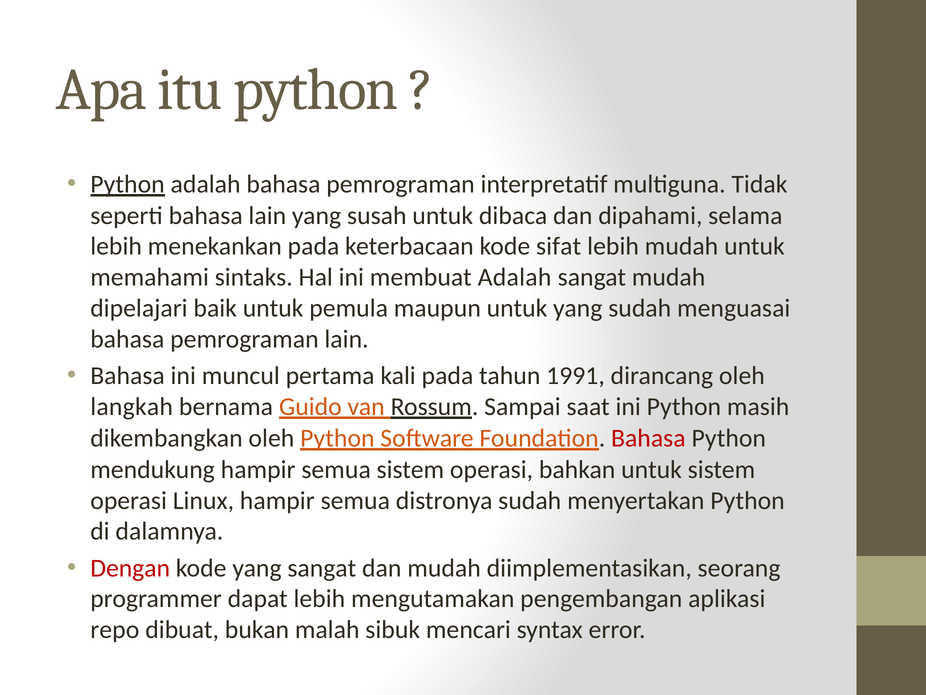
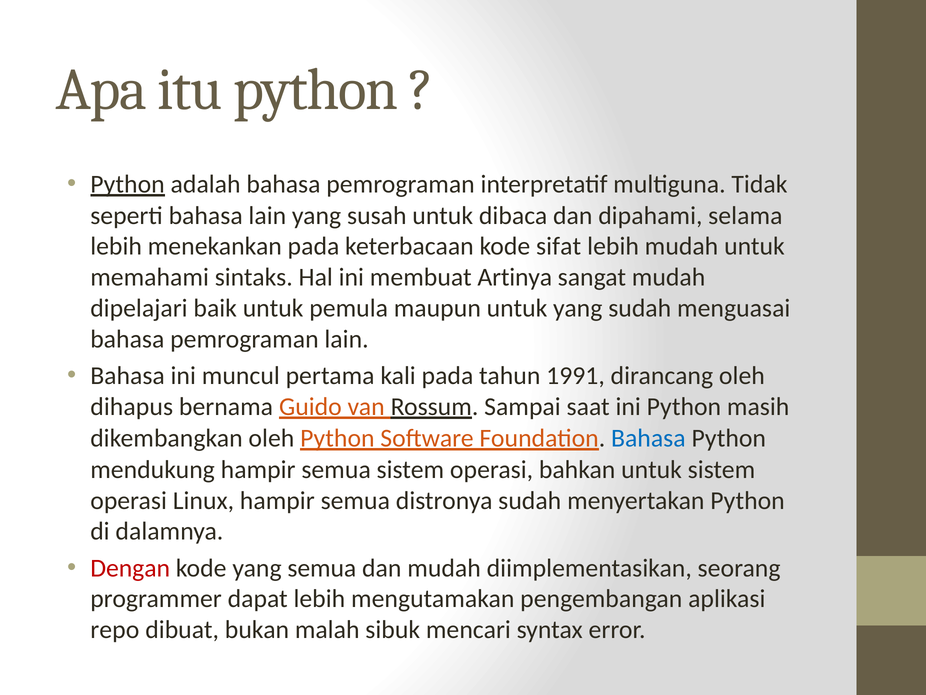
membuat Adalah: Adalah -> Artinya (515, 277)
langkah: langkah -> dihapus (132, 406)
Bahasa colour: red -> blue (648, 438)
yang sangat: sangat -> semua (322, 568)
